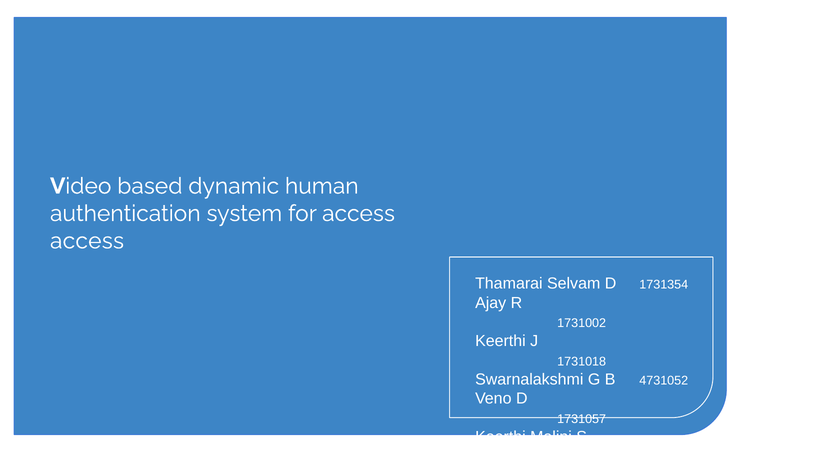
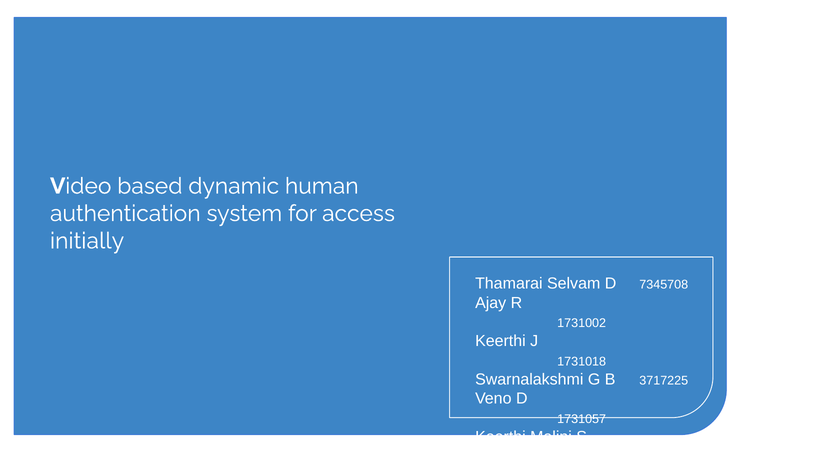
access: access -> initially (87, 241)
1731354: 1731354 -> 7345708 (664, 285)
4731052: 4731052 -> 3717225 (664, 381)
